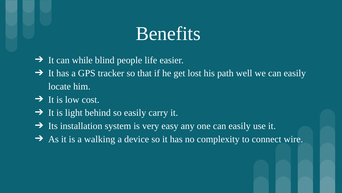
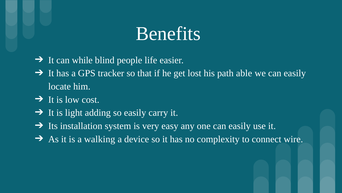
well: well -> able (244, 73)
behind: behind -> adding (98, 112)
